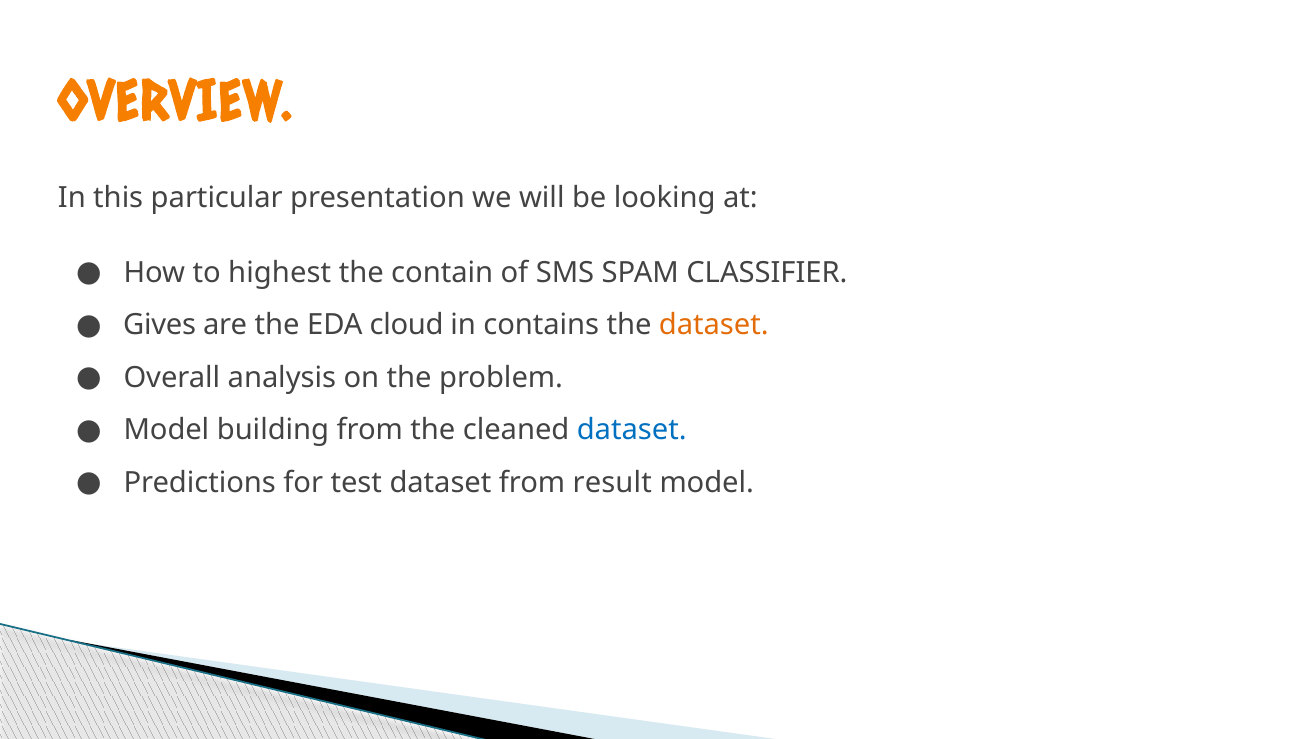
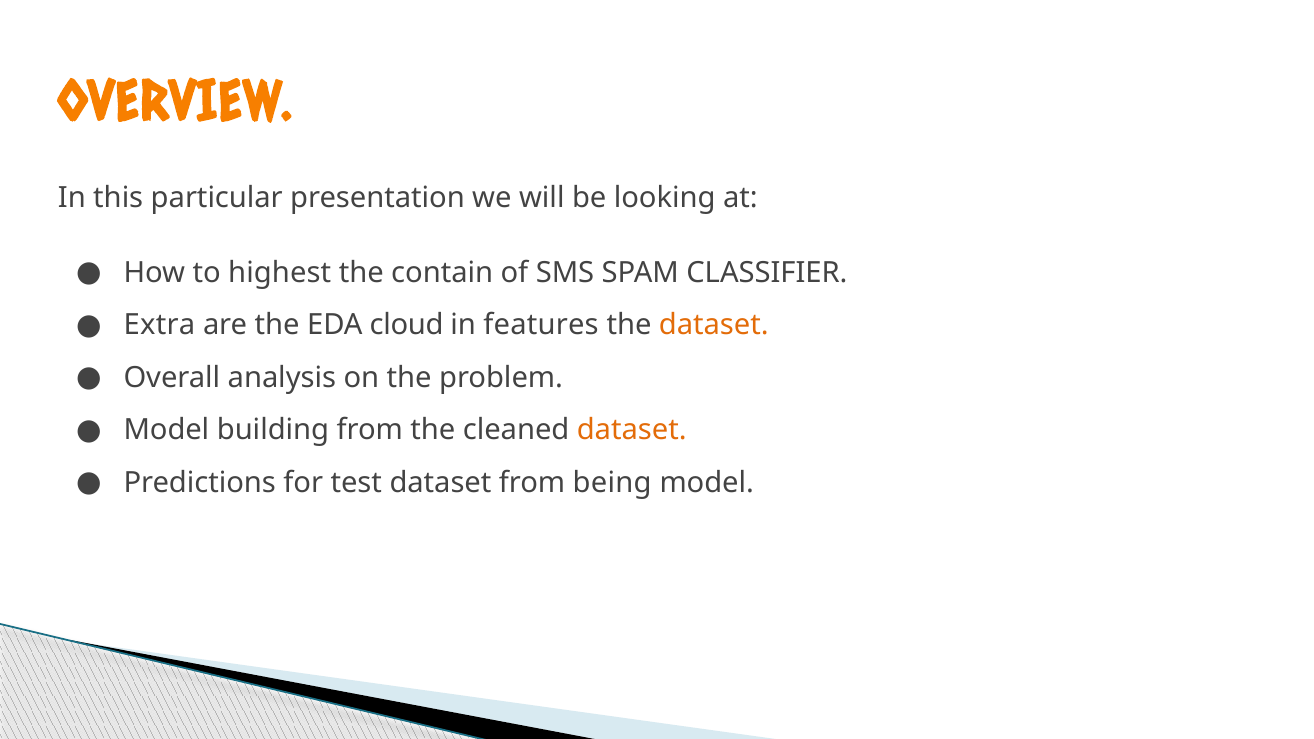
Gives: Gives -> Extra (159, 325)
contains: contains -> features (541, 325)
dataset colour: blue -> orange (632, 430)
result: result -> being (612, 483)
